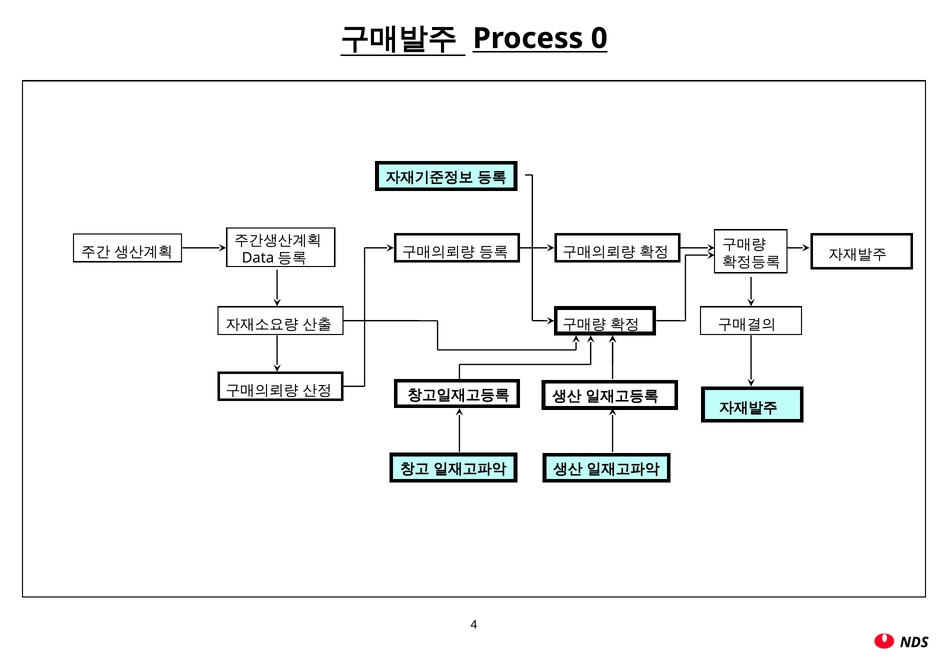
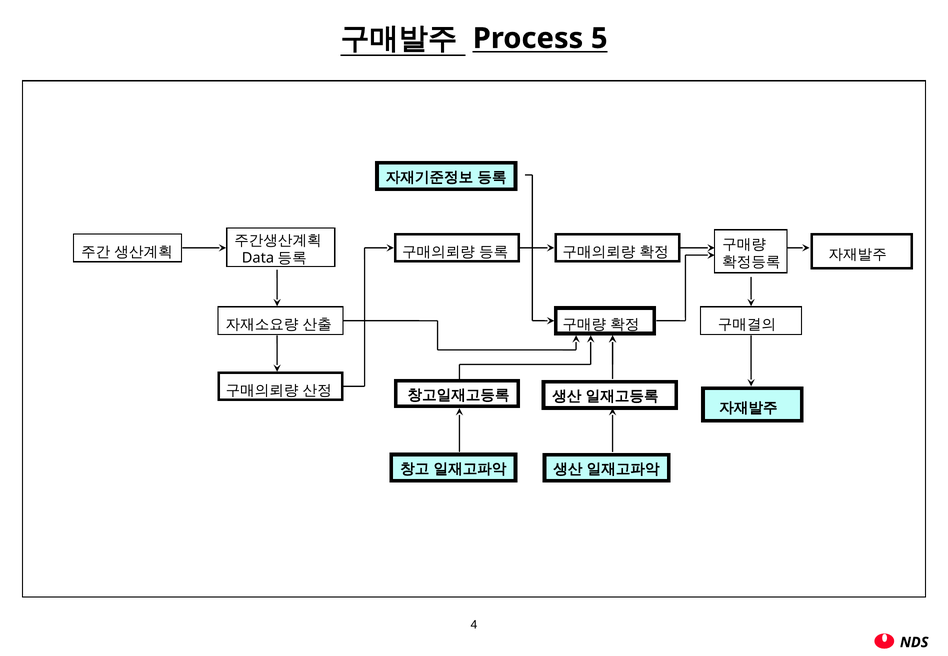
0: 0 -> 5 (599, 38)
